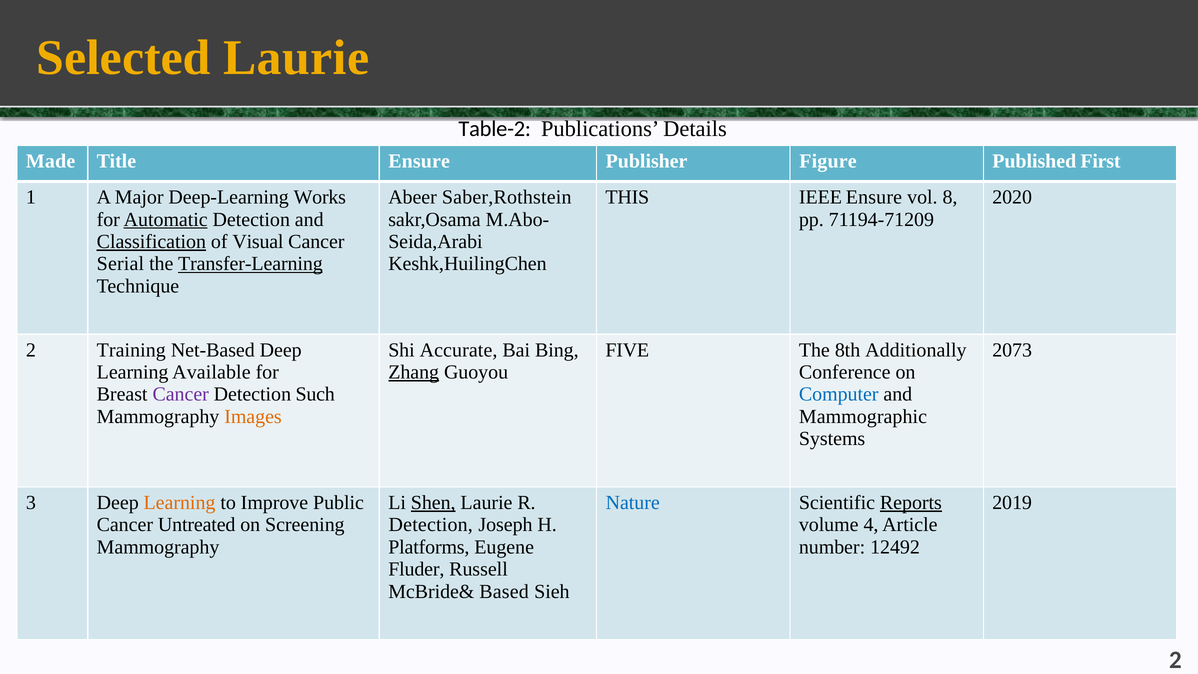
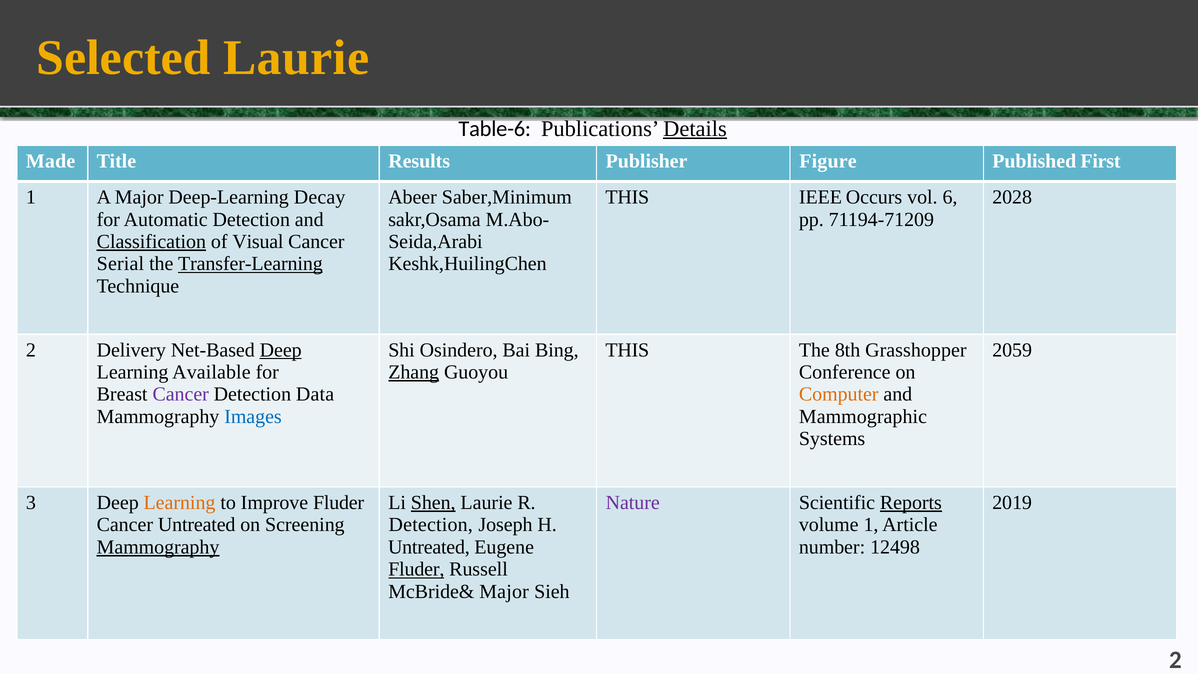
Table-2: Table-2 -> Table-6 (495, 129)
Details underline: none -> present (695, 129)
Title Ensure: Ensure -> Results (419, 161)
Works: Works -> Decay (320, 197)
Saber,Rothstein: Saber,Rothstein -> Saber,Minimum (507, 197)
IEEE Ensure: Ensure -> Occurs (874, 197)
8: 8 -> 6 (950, 197)
2020: 2020 -> 2028 (1012, 197)
Automatic underline: present -> none (166, 219)
Training: Training -> Delivery (131, 350)
Deep underline: none -> present (281, 350)
Accurate: Accurate -> Osindero (459, 350)
FIVE: FIVE -> THIS (627, 350)
Additionally: Additionally -> Grasshopper (916, 350)
2073: 2073 -> 2059 (1012, 350)
Such: Such -> Data (315, 394)
Computer colour: blue -> orange (839, 394)
Images colour: orange -> blue (253, 416)
Improve Public: Public -> Fluder (339, 503)
Nature colour: blue -> purple (633, 503)
volume 4: 4 -> 1 (871, 525)
Mammography underline: none -> present (158, 547)
Platforms: Platforms -> Untreated (429, 547)
12492: 12492 -> 12498 (895, 547)
Fluder underline: none -> present (416, 569)
McBride& Based: Based -> Major (504, 591)
